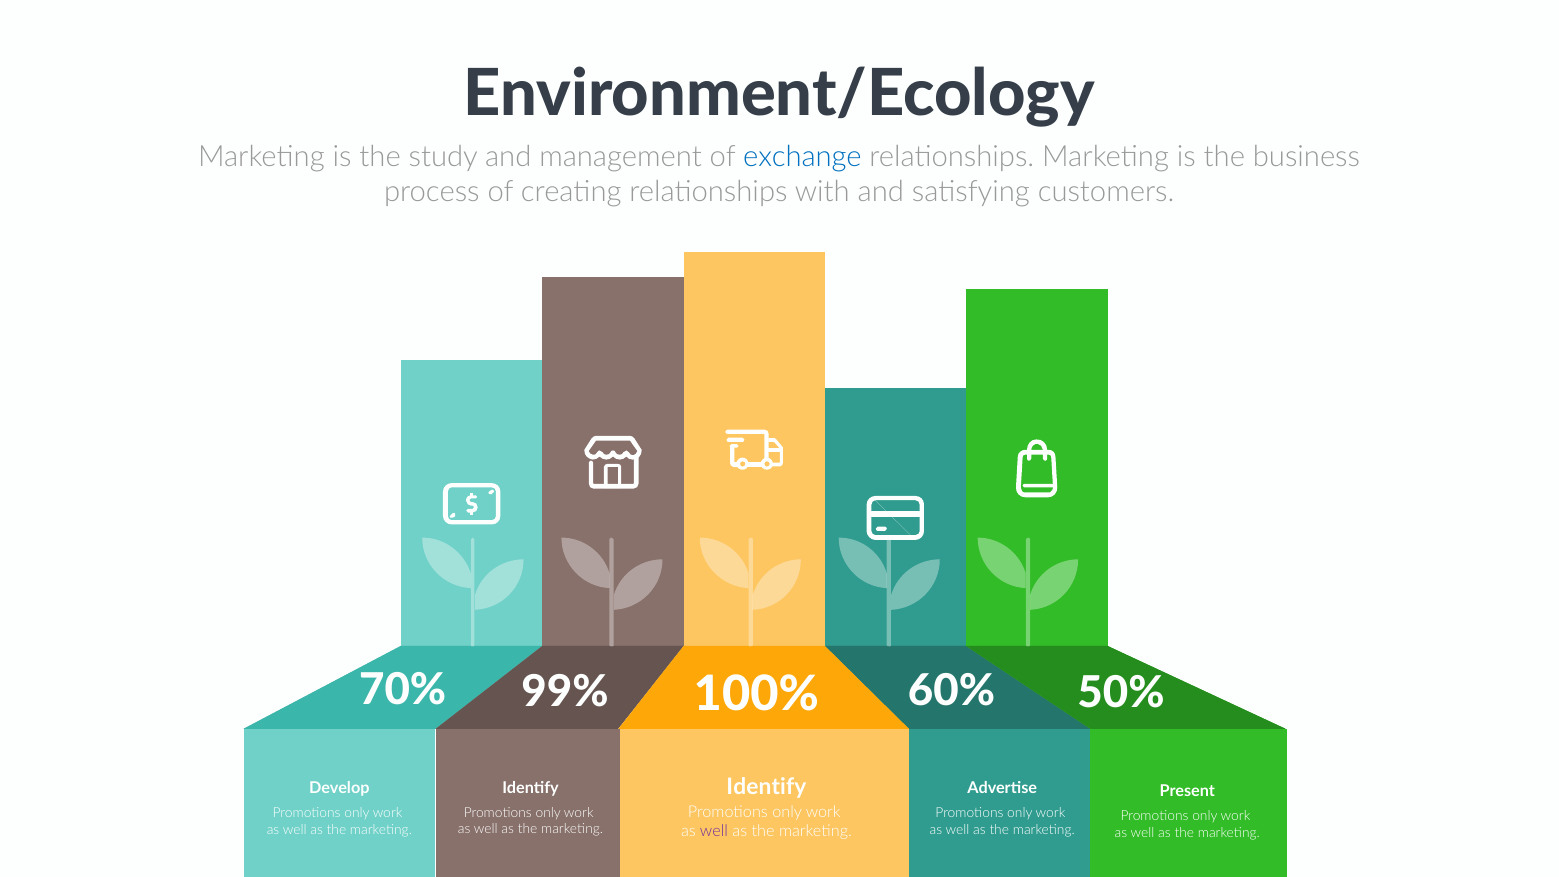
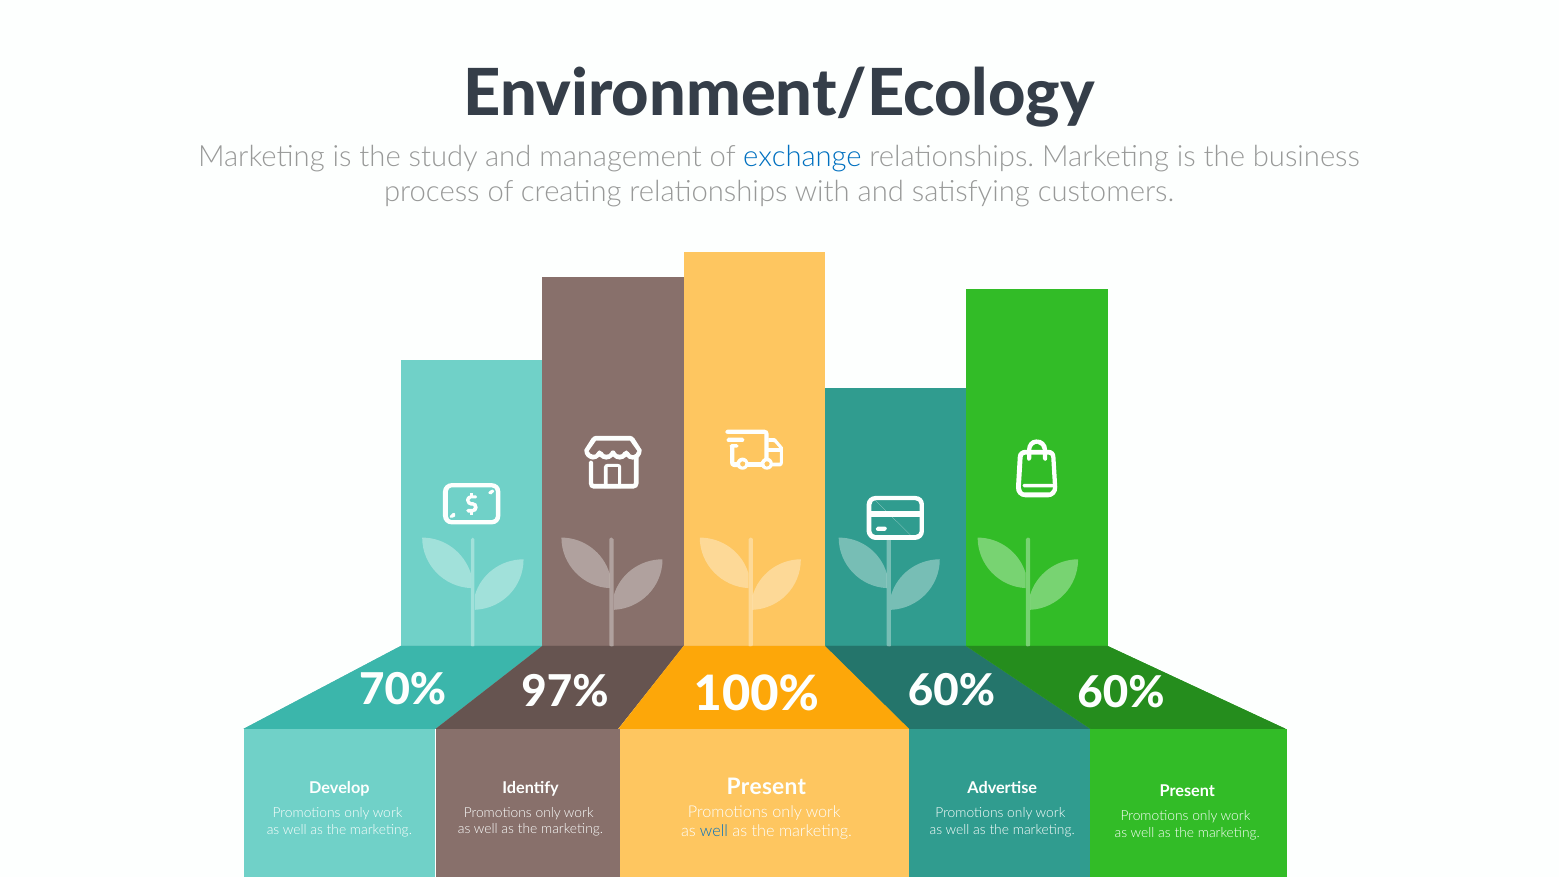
99%: 99% -> 97% (565, 692)
60% 50%: 50% -> 60% (1121, 694)
Identify: Identify -> Present (766, 787)
well colour: purple -> blue (714, 832)
